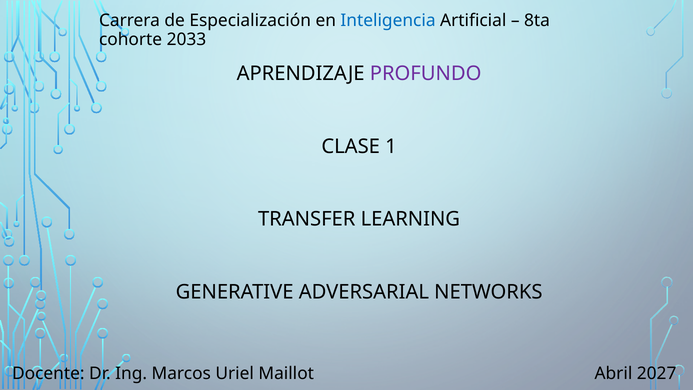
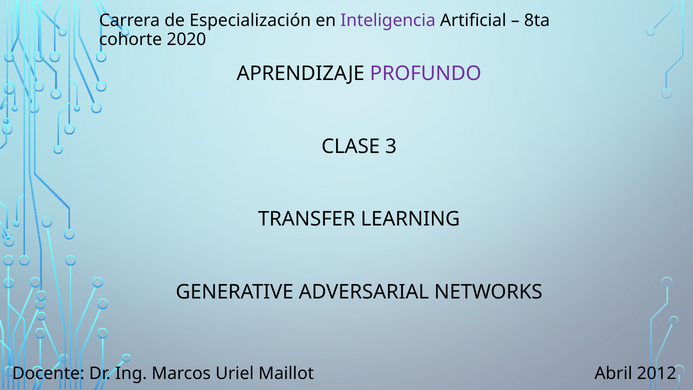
Inteligencia colour: blue -> purple (388, 21)
2033: 2033 -> 2020 (186, 39)
1: 1 -> 3 (391, 146)
2027: 2027 -> 2012 (657, 373)
